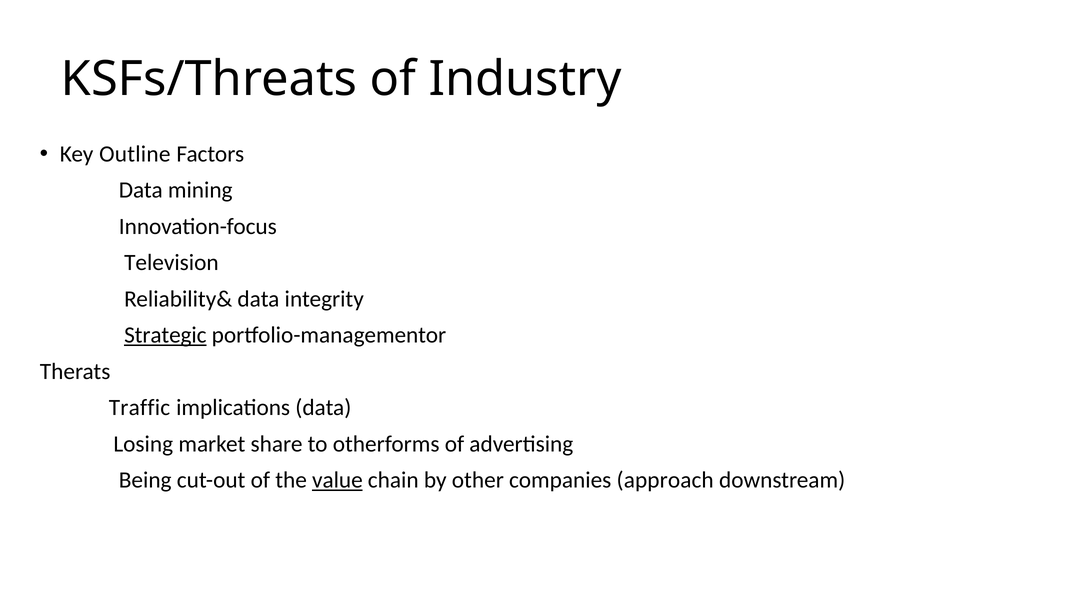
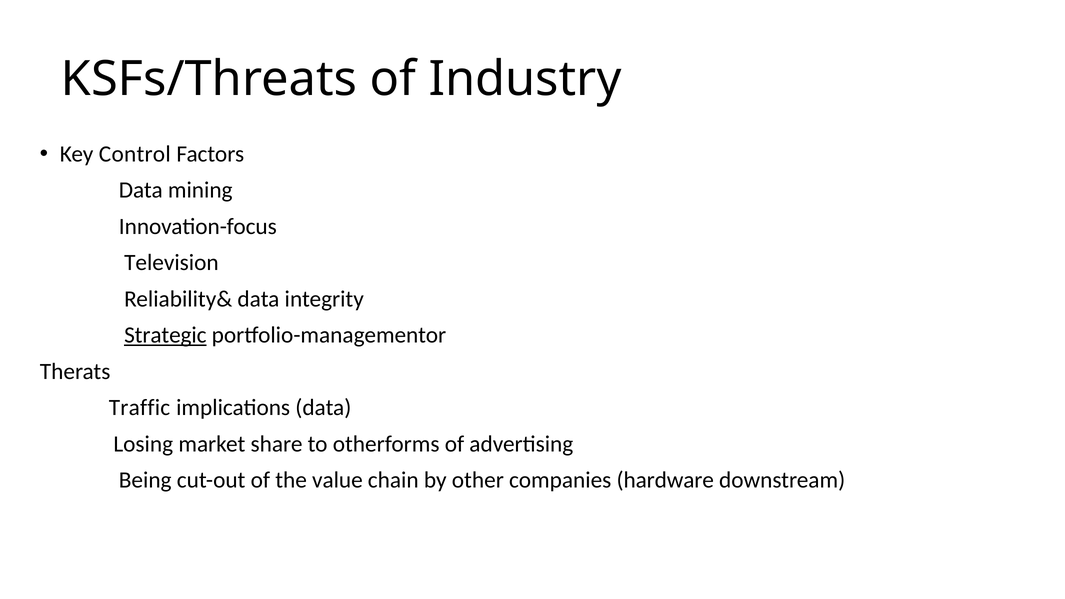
Outline: Outline -> Control (135, 154)
value underline: present -> none (337, 480)
approach: approach -> hardware (665, 480)
